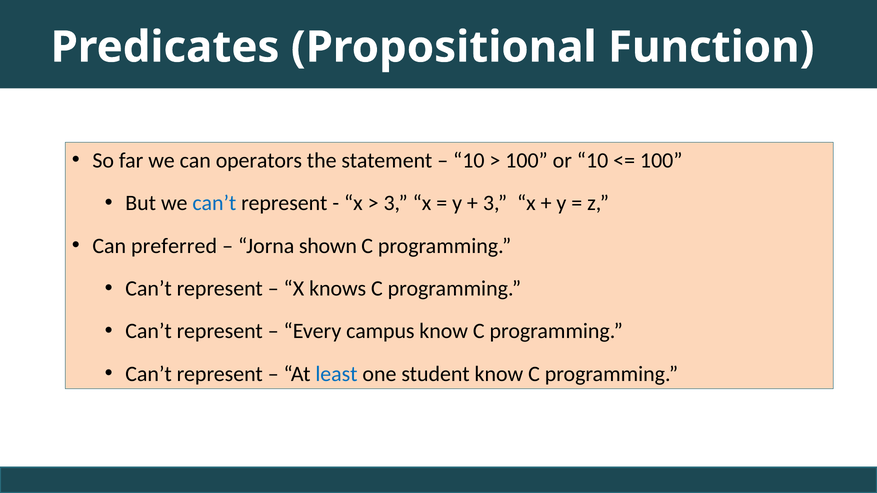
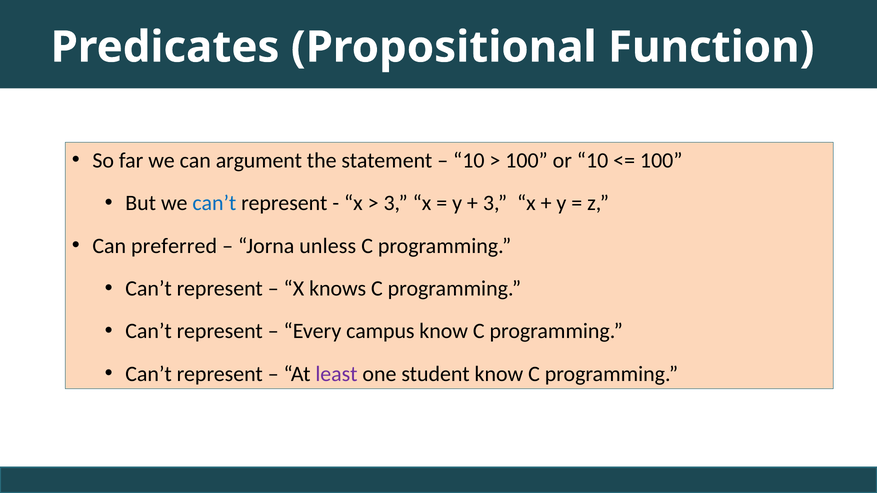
operators: operators -> argument (259, 160)
shown: shown -> unless (328, 246)
least colour: blue -> purple (336, 374)
